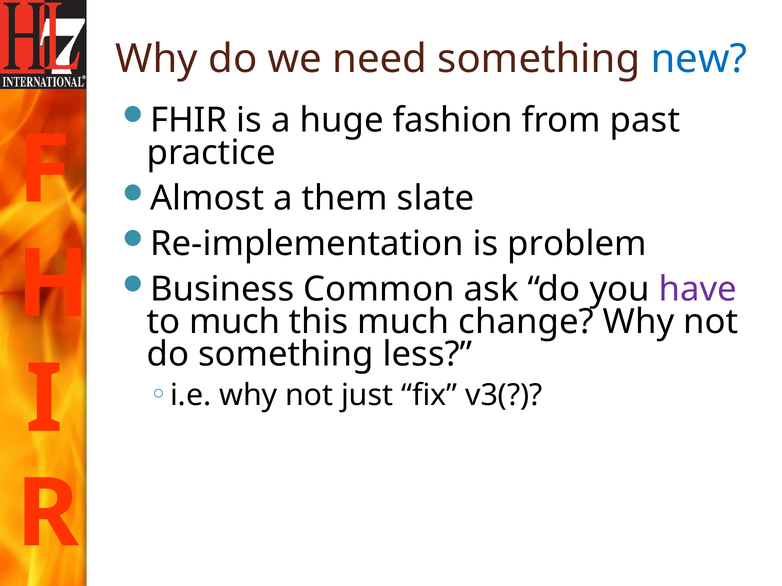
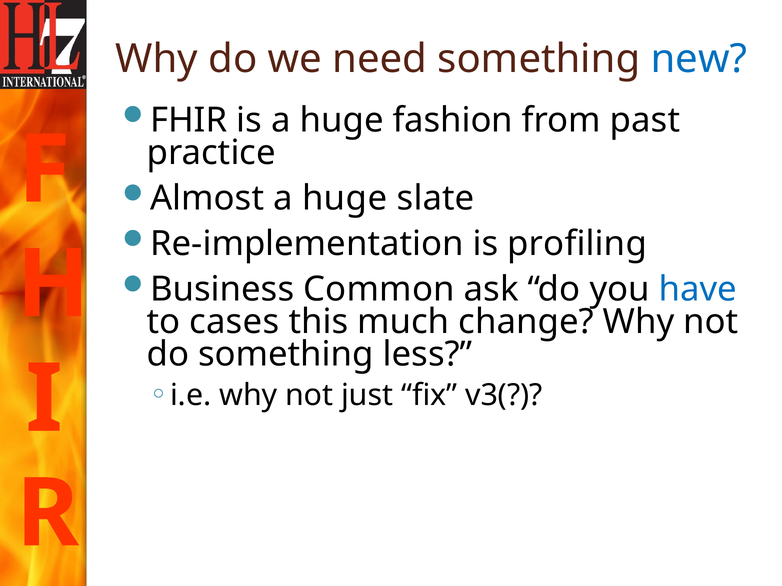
Almost a them: them -> huge (345, 198)
problem: problem -> profiling (577, 244)
have colour: purple -> blue (698, 290)
to much: much -> cases (234, 322)
